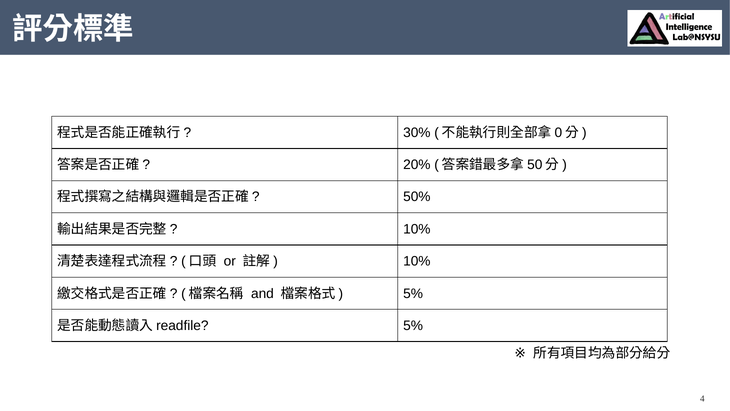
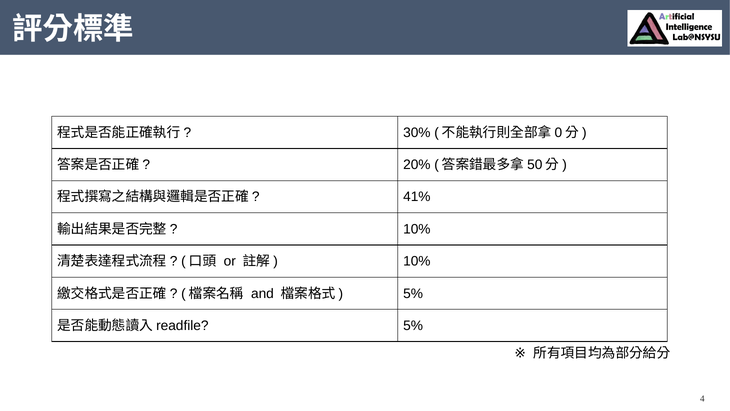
50%: 50% -> 41% (417, 197)
